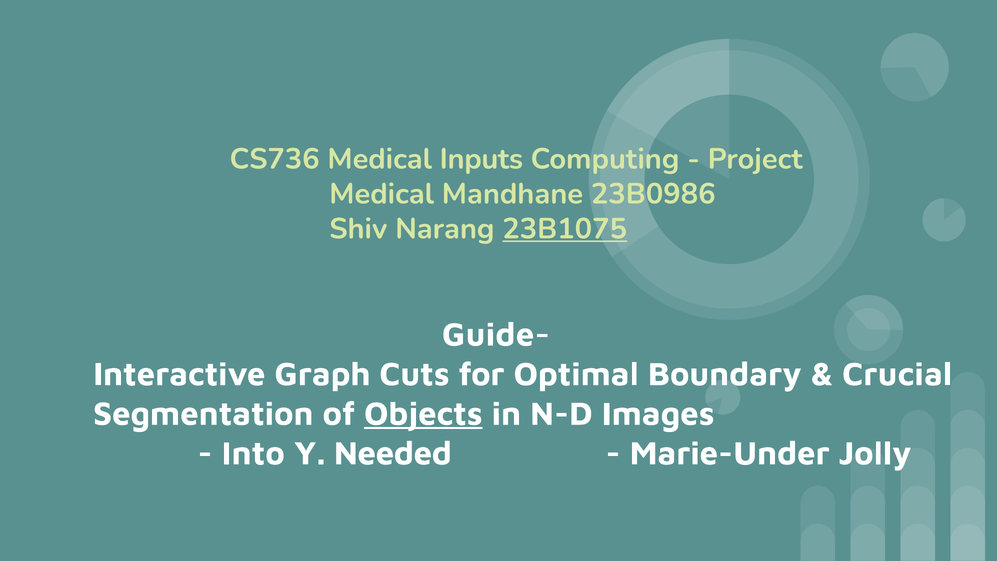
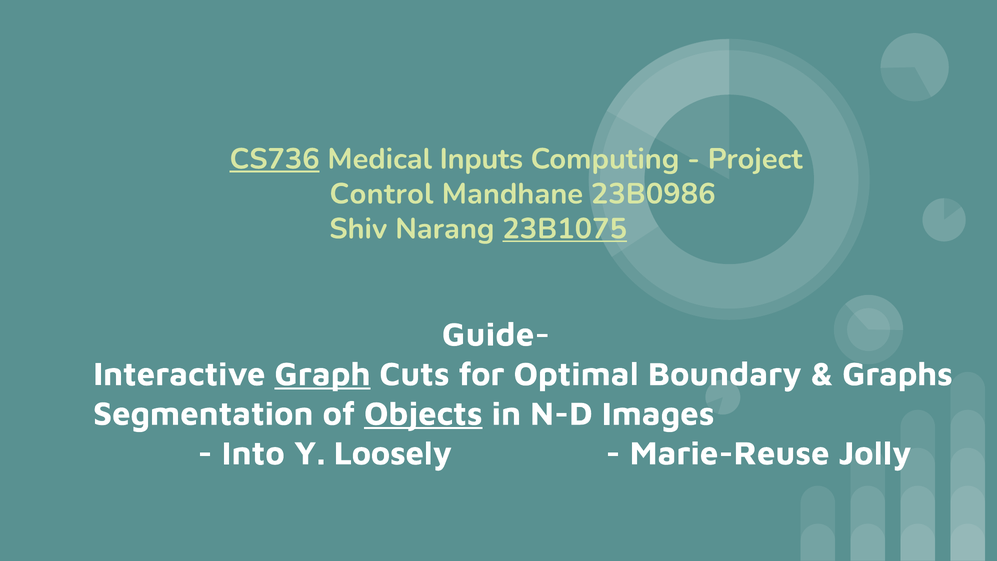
CS736 underline: none -> present (275, 159)
Medical: Medical -> Control (381, 194)
Graph underline: none -> present (323, 374)
Crucial: Crucial -> Graphs (898, 374)
Needed: Needed -> Loosely (393, 453)
Marie-Under: Marie-Under -> Marie-Reuse (730, 453)
